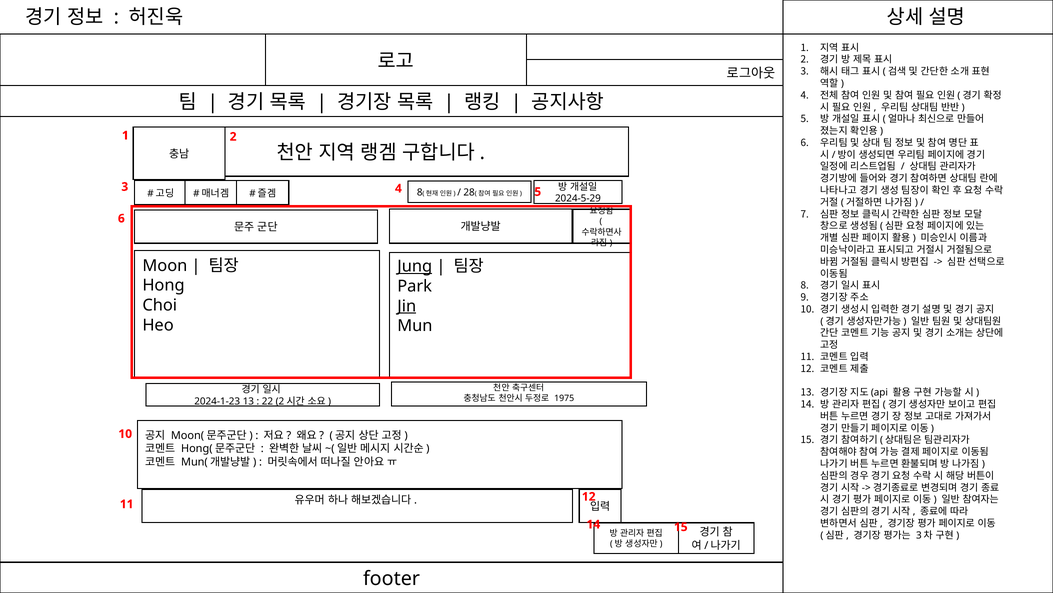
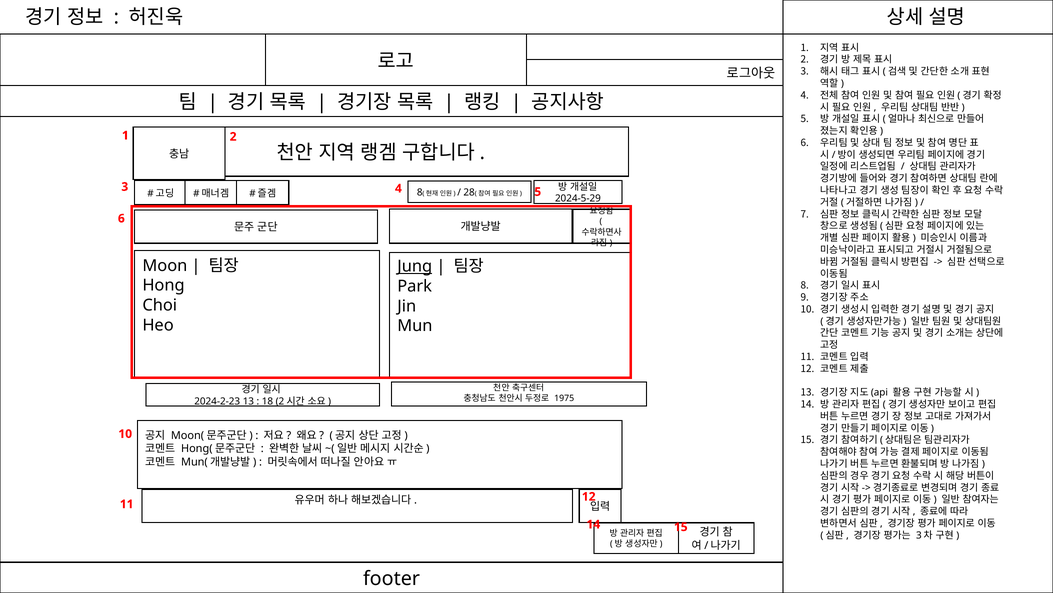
Jin underline: present -> none (407, 306)
2024-1-23: 2024-1-23 -> 2024-2-23 (217, 401)
22: 22 -> 18 (267, 401)
